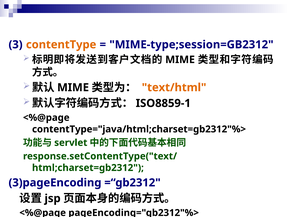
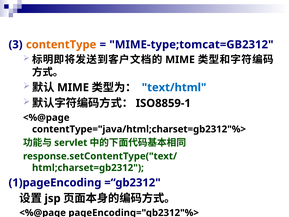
MIME-type;session=GB2312: MIME-type;session=GB2312 -> MIME-type;tomcat=GB2312 (191, 45)
text/html colour: orange -> blue (174, 87)
3)pageEncoding: 3)pageEncoding -> 1)pageEncoding (55, 182)
